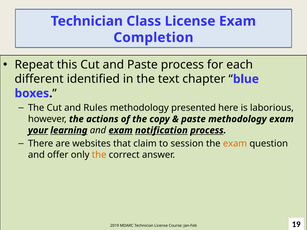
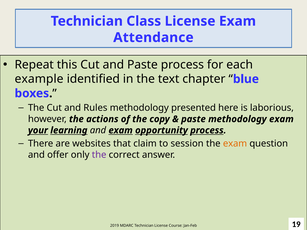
Completion: Completion -> Attendance (153, 38)
different: different -> example (39, 79)
notification: notification -> opportunity (161, 130)
the colour: orange -> purple (99, 155)
